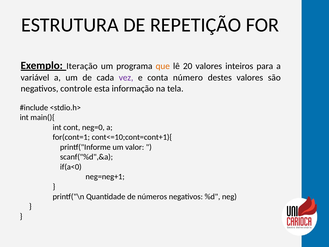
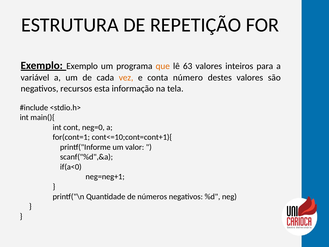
Exemplo Iteração: Iteração -> Exemplo (82, 66)
20: 20 -> 63 (188, 66)
vez colour: purple -> orange (126, 77)
controle: controle -> recursos (76, 88)
